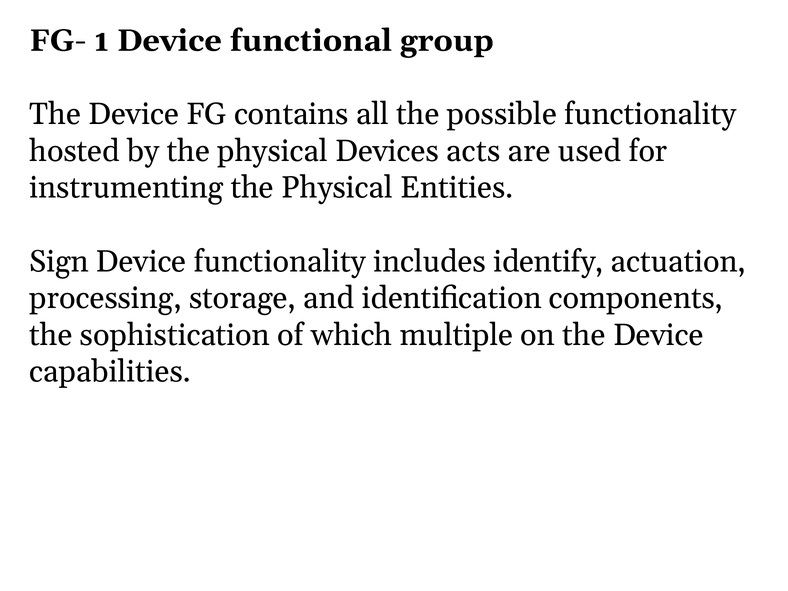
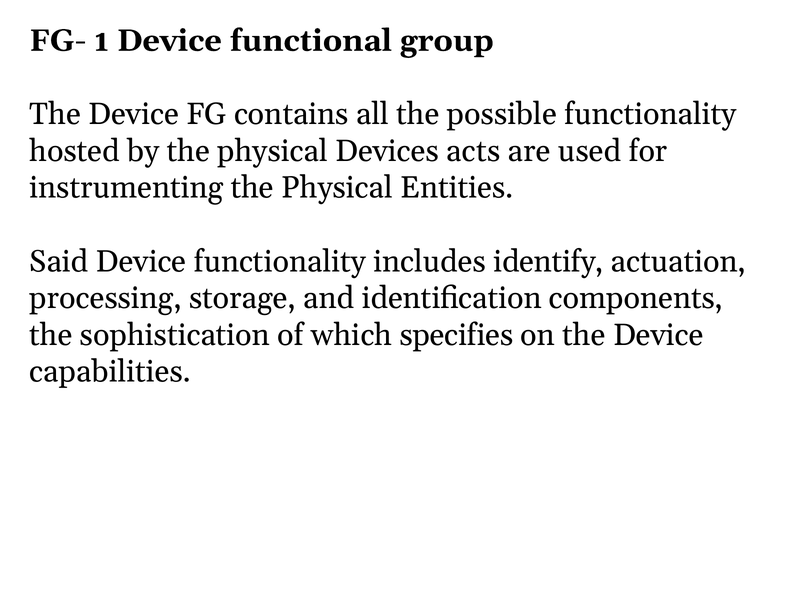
Sign: Sign -> Said (59, 261)
multiple: multiple -> specifies (456, 335)
